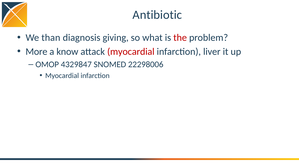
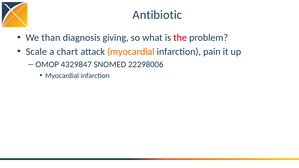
More: More -> Scale (36, 52)
know: know -> chart (67, 52)
myocardial colour: red -> orange (131, 52)
liver: liver -> pain (212, 52)
